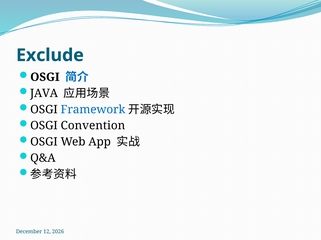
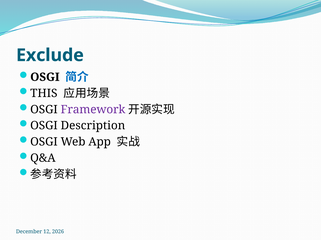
JAVA: JAVA -> THIS (44, 94)
Framework colour: blue -> purple (93, 110)
Convention: Convention -> Description (93, 126)
